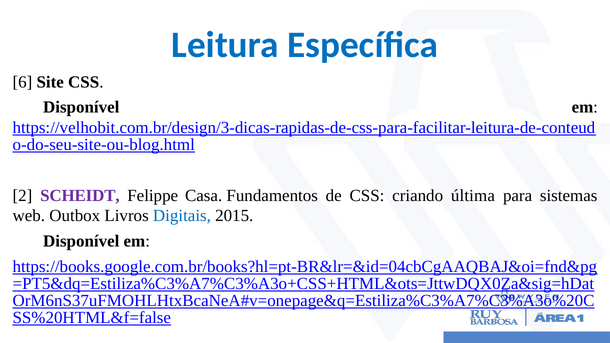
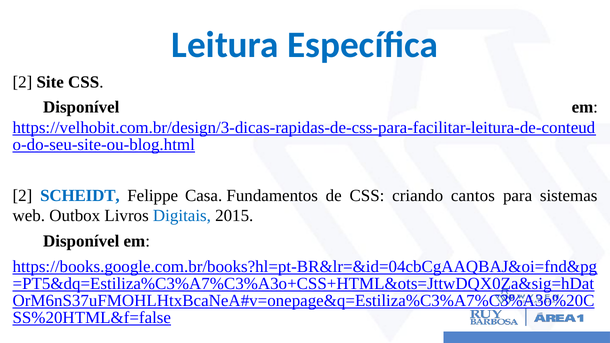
6: 6 -> 2 (22, 82)
SCHEIDT colour: purple -> blue (80, 196)
última: última -> cantos (473, 196)
